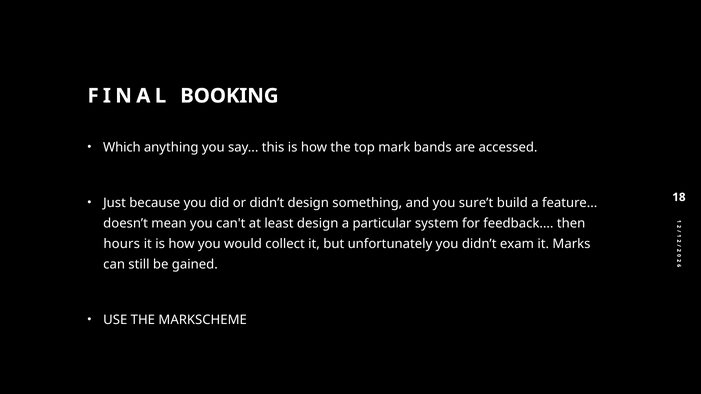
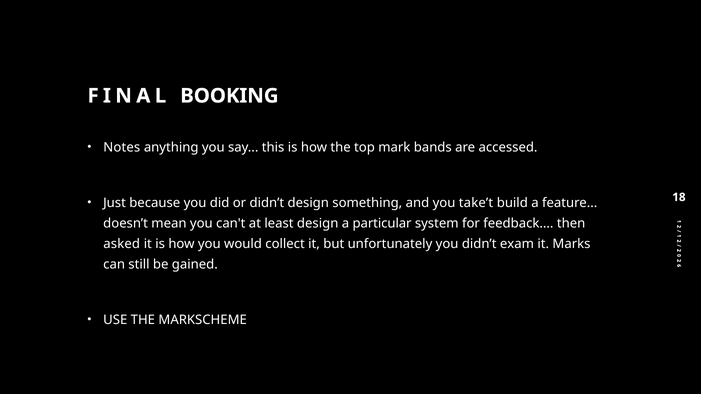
Which: Which -> Notes (122, 148)
sure’t: sure’t -> take’t (476, 203)
hours: hours -> asked (122, 244)
